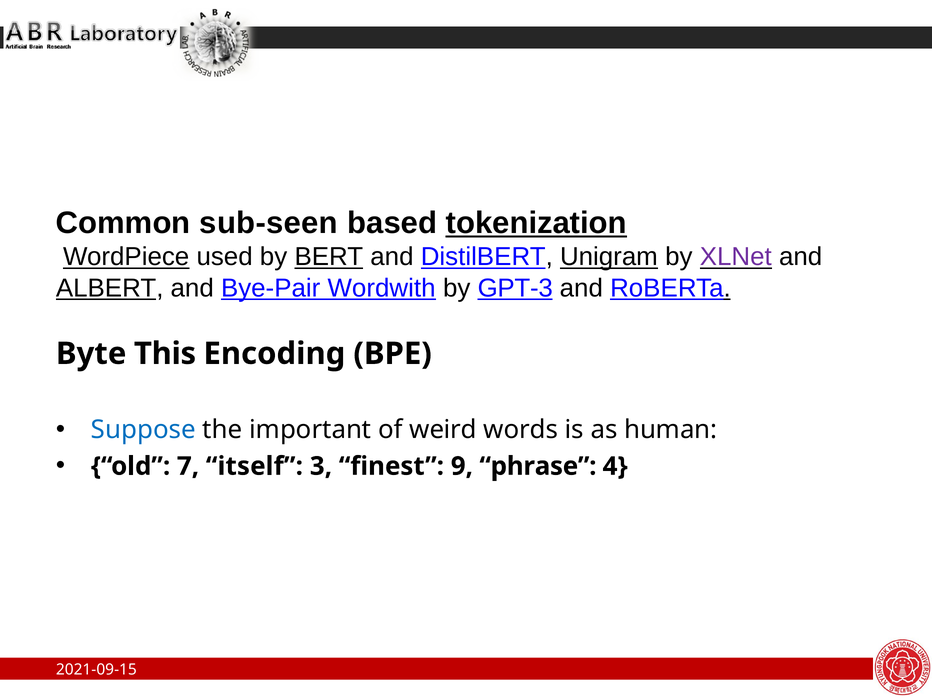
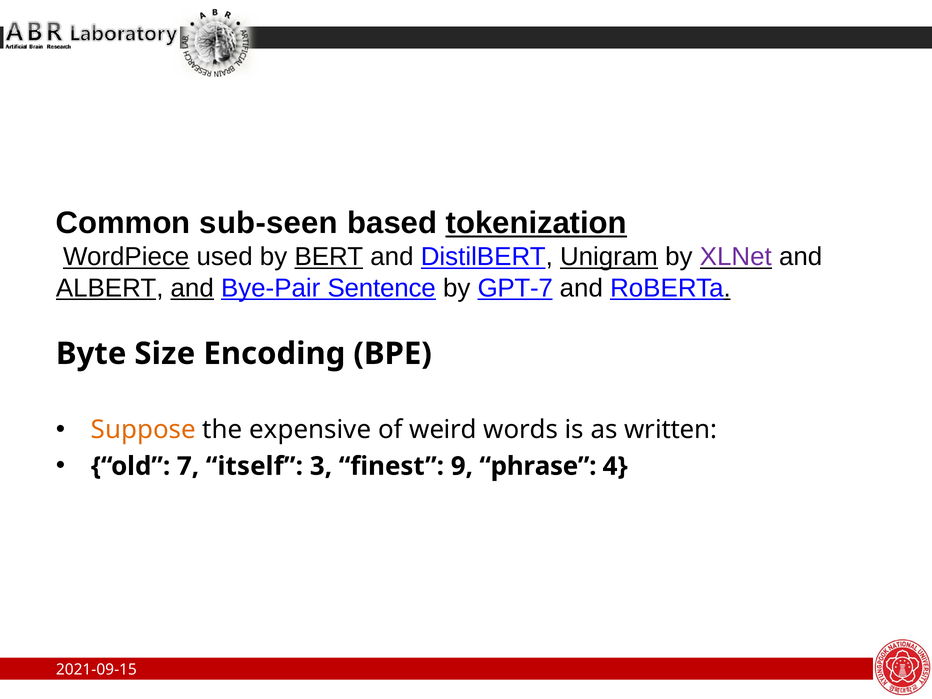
and underline: none -> present (192, 288)
Wordwith: Wordwith -> Sentence (382, 288)
GPT-3: GPT-3 -> GPT-7 (515, 288)
This: This -> Size (165, 354)
Suppose colour: blue -> orange (143, 430)
important: important -> expensive (310, 430)
human: human -> written (671, 430)
